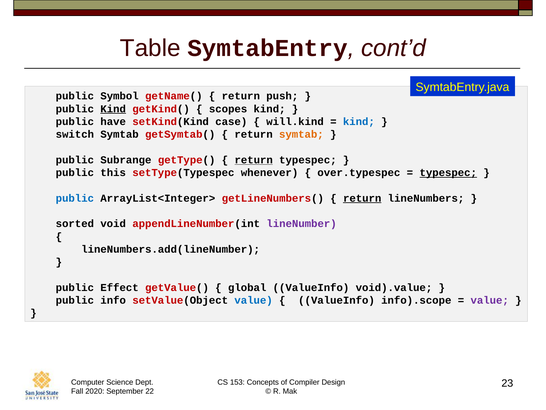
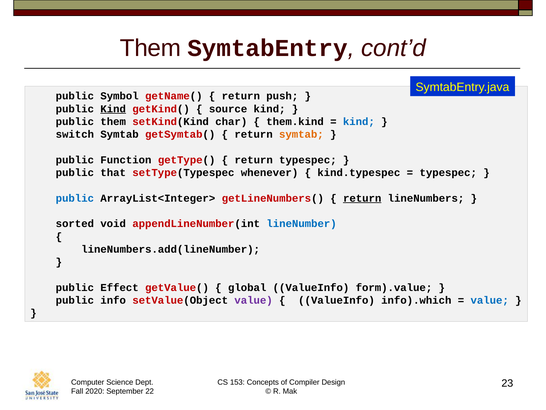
Table: Table -> Them (150, 48)
scopes: scopes -> source (228, 109)
public have: have -> them (113, 121)
case: case -> char (231, 121)
will.kind: will.kind -> them.kind (295, 121)
Subrange: Subrange -> Function (126, 160)
return underline: present -> none (254, 160)
this: this -> that (113, 172)
over.typespec: over.typespec -> kind.typespec (359, 172)
typespec underline: present -> none (448, 172)
lineNumber colour: purple -> blue (302, 223)
void).value: void).value -> form).value (394, 287)
value colour: blue -> purple (254, 300)
info).scope: info).scope -> info).which (416, 300)
value colour: purple -> blue (490, 300)
